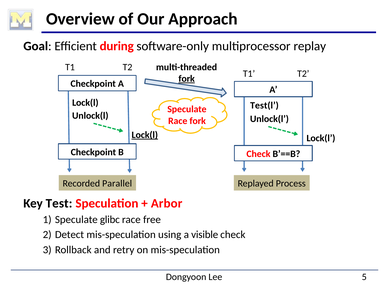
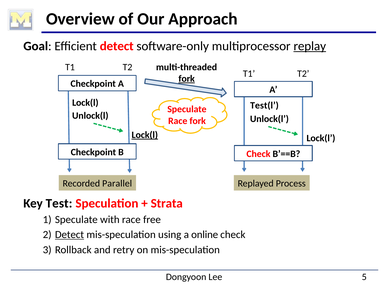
Efficient during: during -> detect (117, 46)
replay underline: none -> present (310, 46)
Arbor: Arbor -> Strata (167, 204)
glibc: glibc -> with (110, 220)
Detect underline: none -> present (69, 235)
visible: visible -> online (205, 235)
